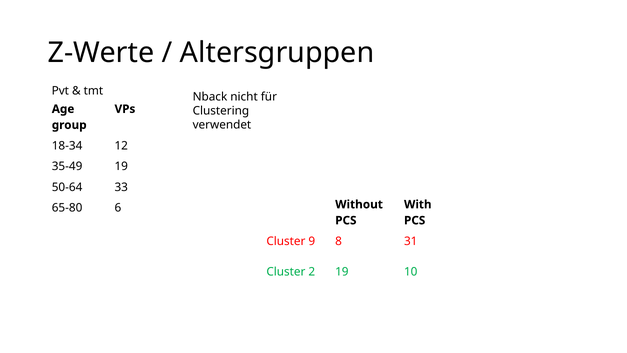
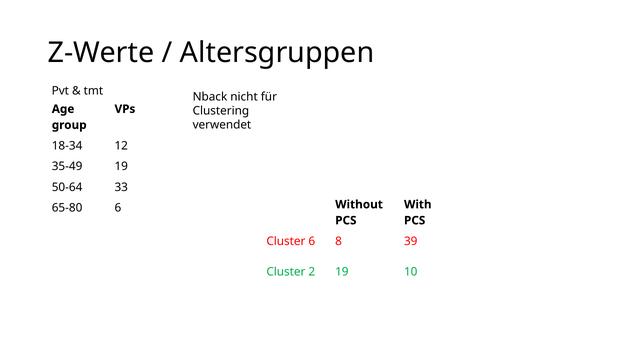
Cluster 9: 9 -> 6 (312, 241)
31: 31 -> 39 (411, 241)
